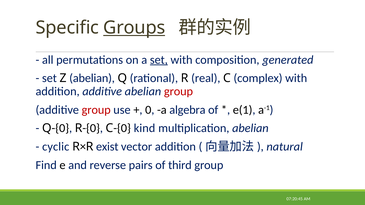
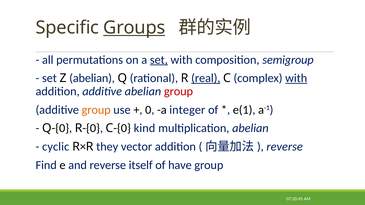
generated: generated -> semigroup (288, 60)
real underline: none -> present (206, 78)
with underline: none -> present (296, 78)
group colour: red -> orange (96, 110)
algebra: algebra -> integer (187, 110)
exist: exist -> they (107, 147)
natural: natural -> reverse (285, 147)
pairs: pairs -> itself (141, 165)
third: third -> have (180, 165)
